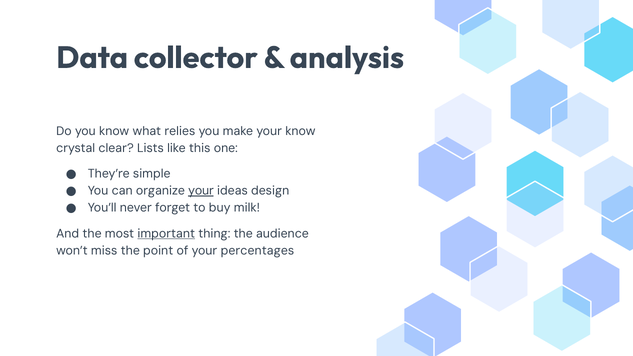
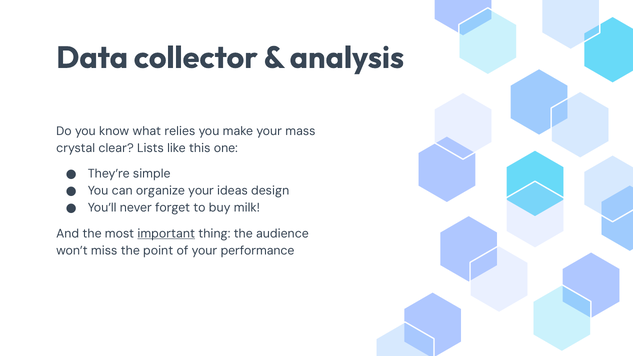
your know: know -> mass (300, 131)
your underline: present -> none (201, 191)
percentages: percentages -> performance (258, 251)
